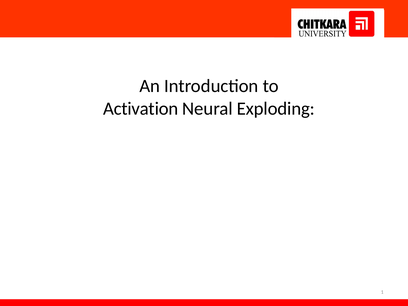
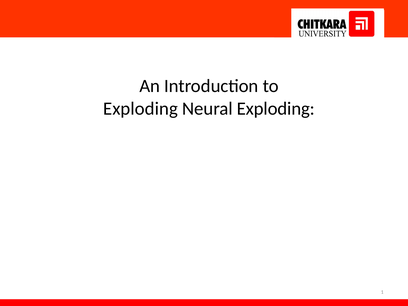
Activation: Activation -> Exploding (141, 109)
